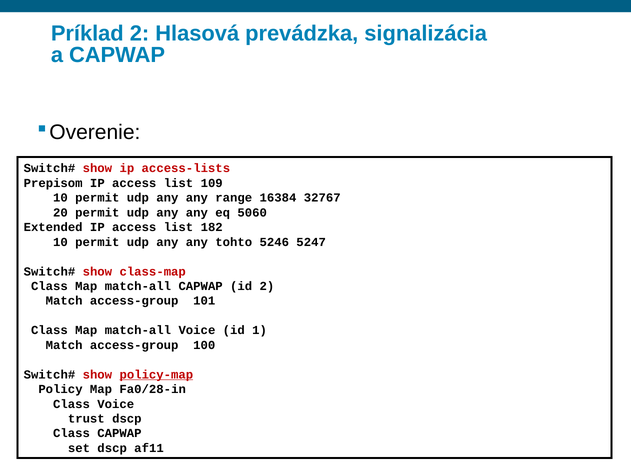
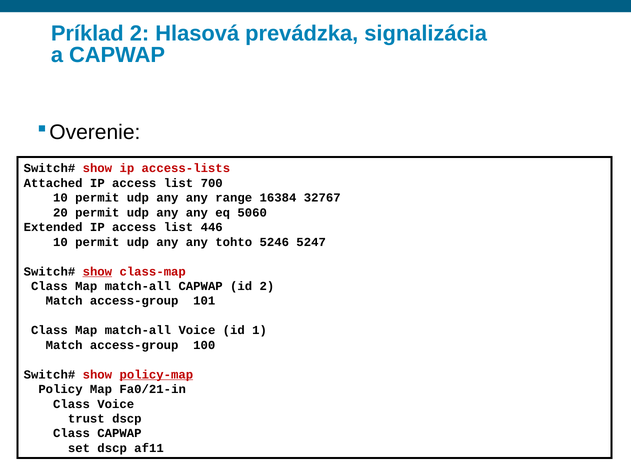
Prepisom: Prepisom -> Attached (53, 183)
109: 109 -> 700 (212, 183)
182: 182 -> 446 (212, 227)
show underline: none -> present (97, 272)
Fa0/28-in: Fa0/28-in -> Fa0/21-in (153, 389)
